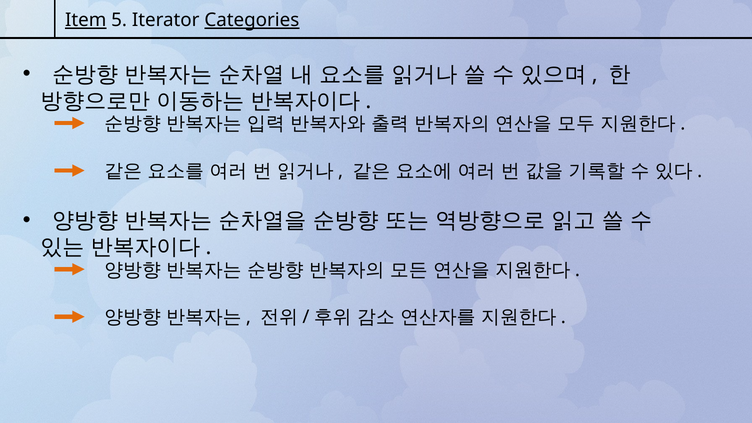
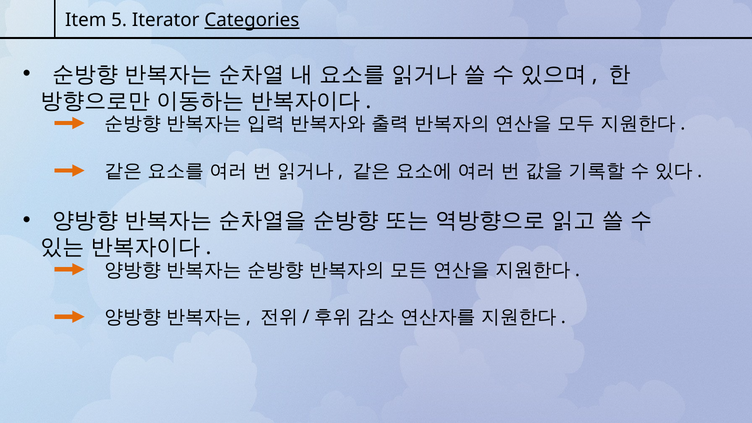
Item underline: present -> none (86, 20)
